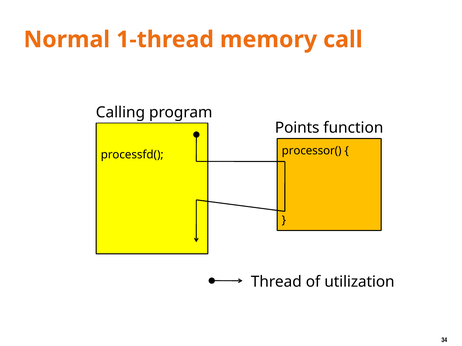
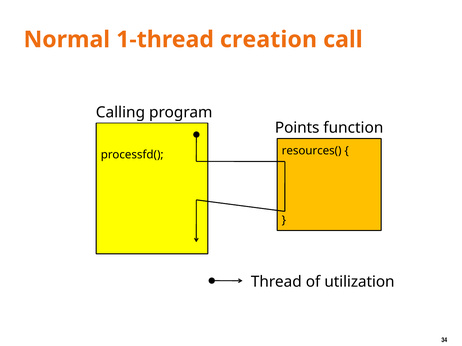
memory: memory -> creation (268, 40)
processor(: processor( -> resources( (312, 151)
